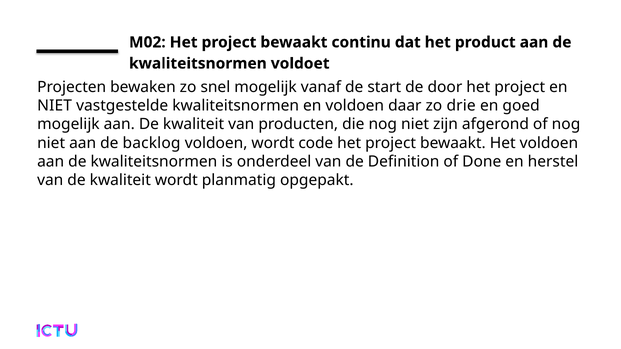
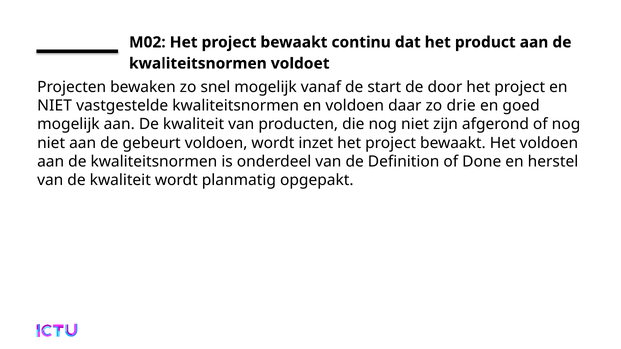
backlog: backlog -> gebeurt (152, 143)
code: code -> inzet (316, 143)
